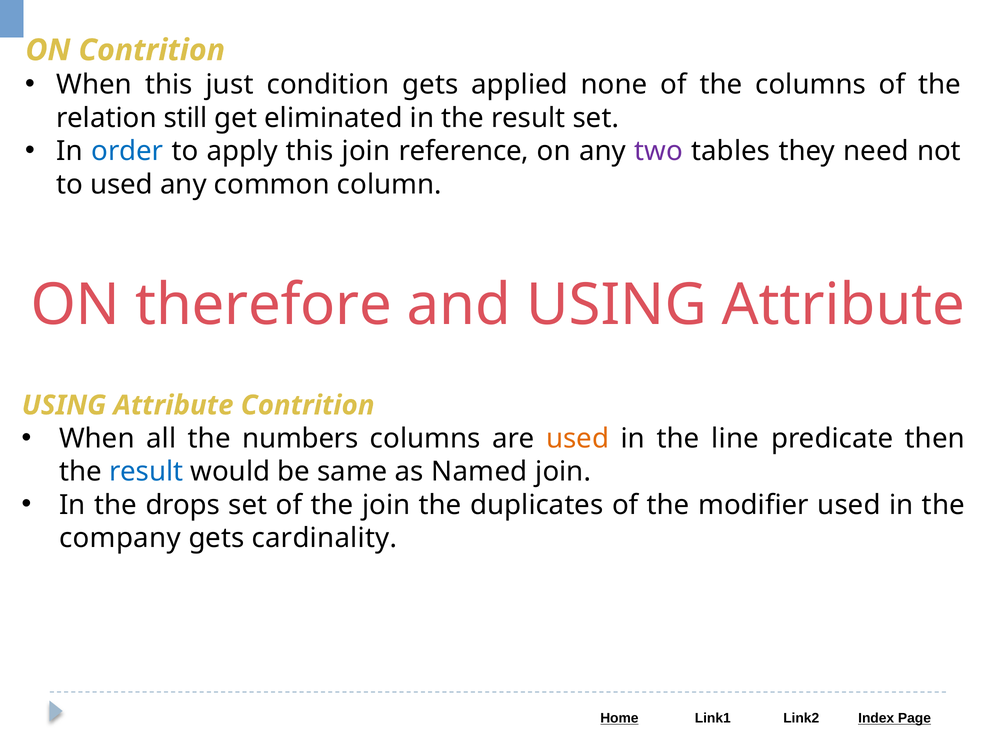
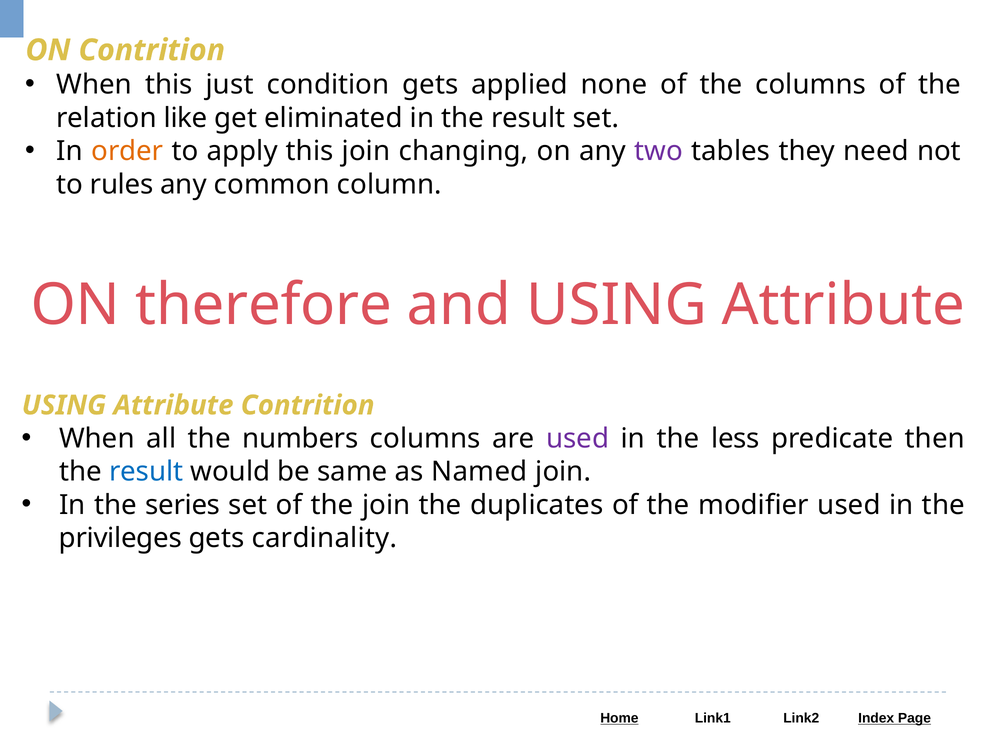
still: still -> like (186, 118)
order colour: blue -> orange (127, 151)
reference: reference -> changing (463, 151)
to used: used -> rules (122, 184)
used colour: orange -> purple (578, 438)
line: line -> less (735, 438)
drops: drops -> series (183, 505)
company: company -> privileges (120, 538)
